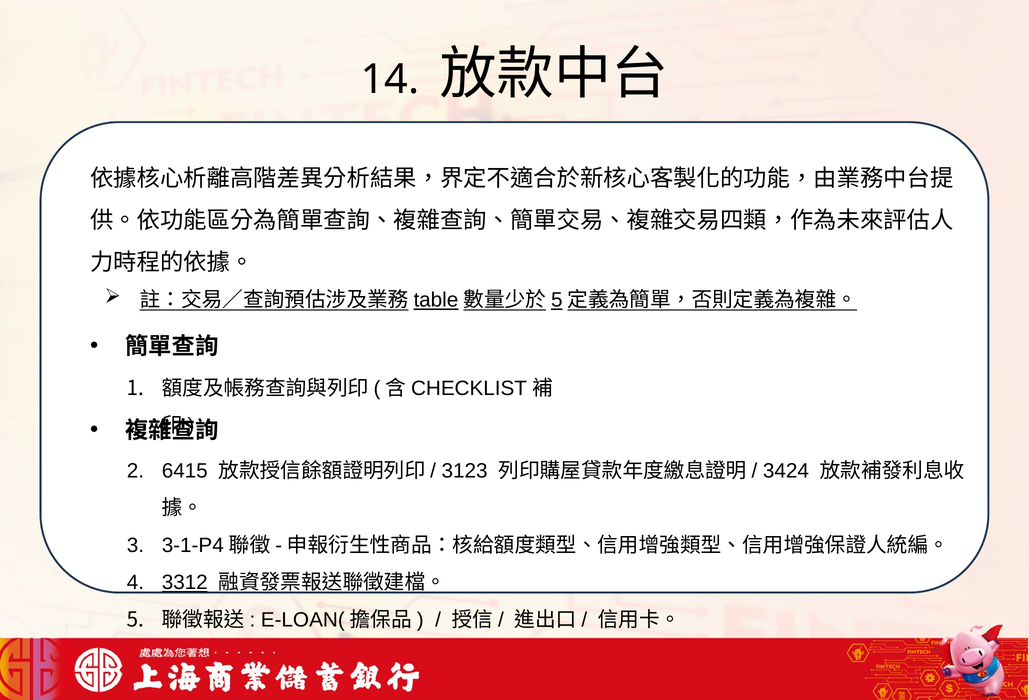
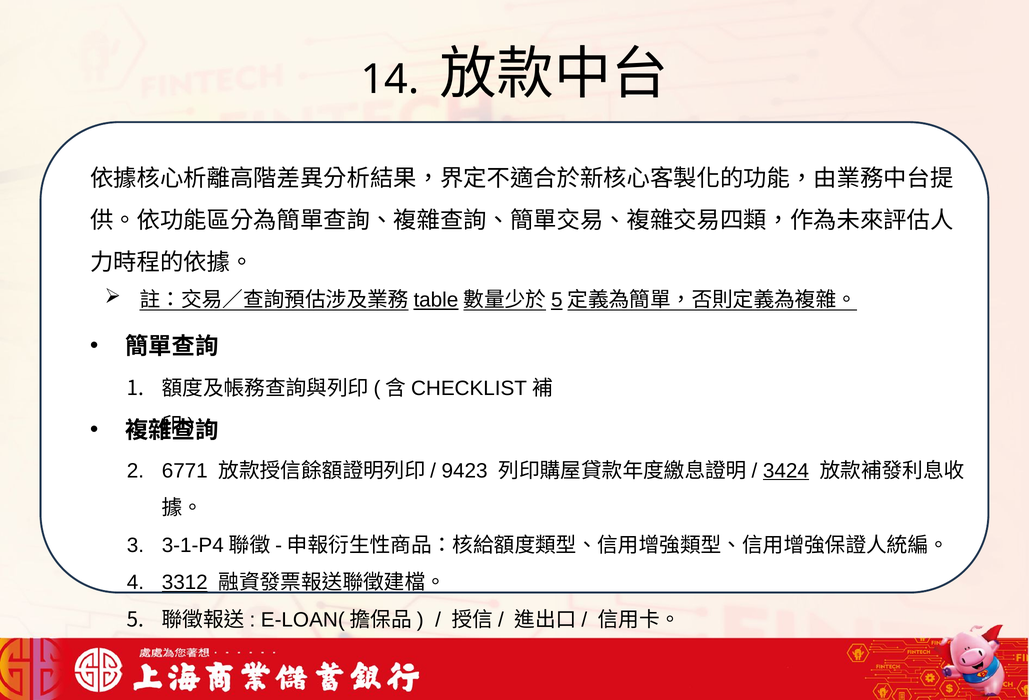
6415: 6415 -> 6771 (185, 471)
3123: 3123 -> 9423 (465, 471)
3424 underline: none -> present (786, 471)
